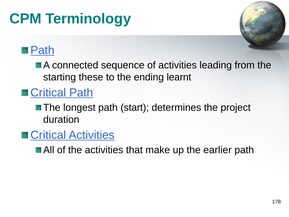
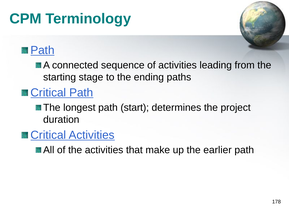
these: these -> stage (91, 77)
learnt: learnt -> paths (179, 77)
